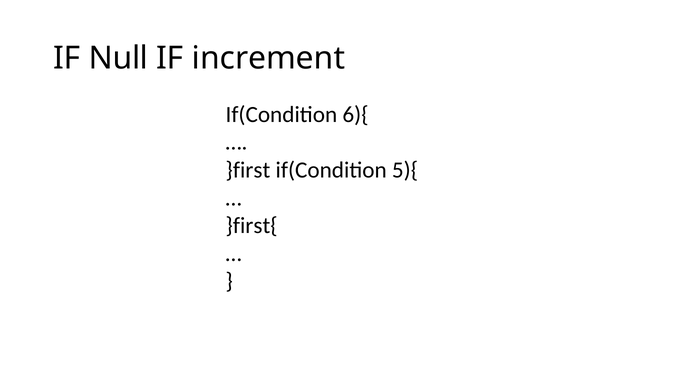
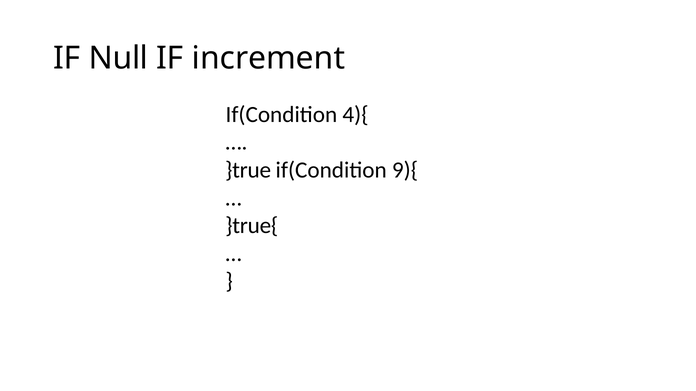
6){: 6){ -> 4){ (355, 115)
}first: }first -> }true (248, 170)
5){: 5){ -> 9){ (405, 170)
}first{: }first{ -> }true{ (252, 226)
